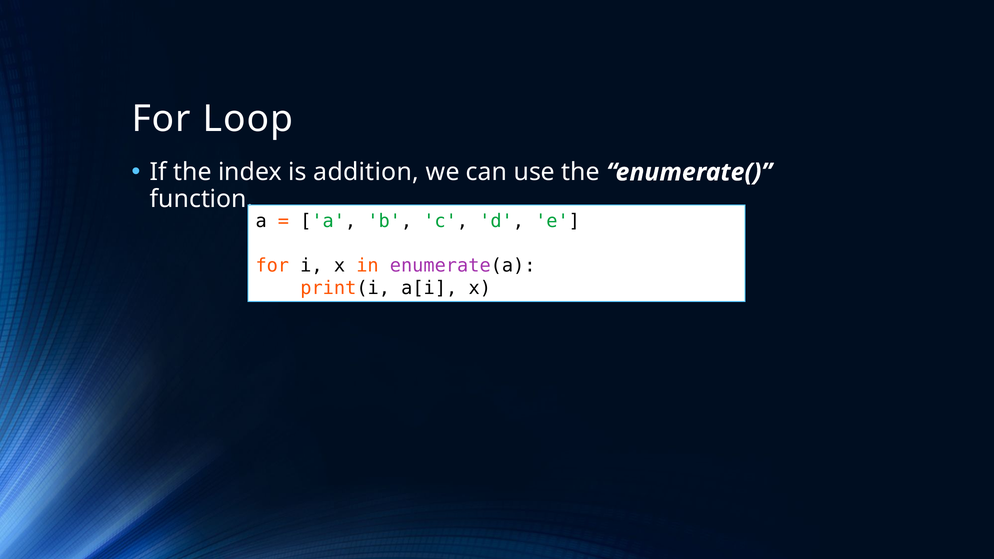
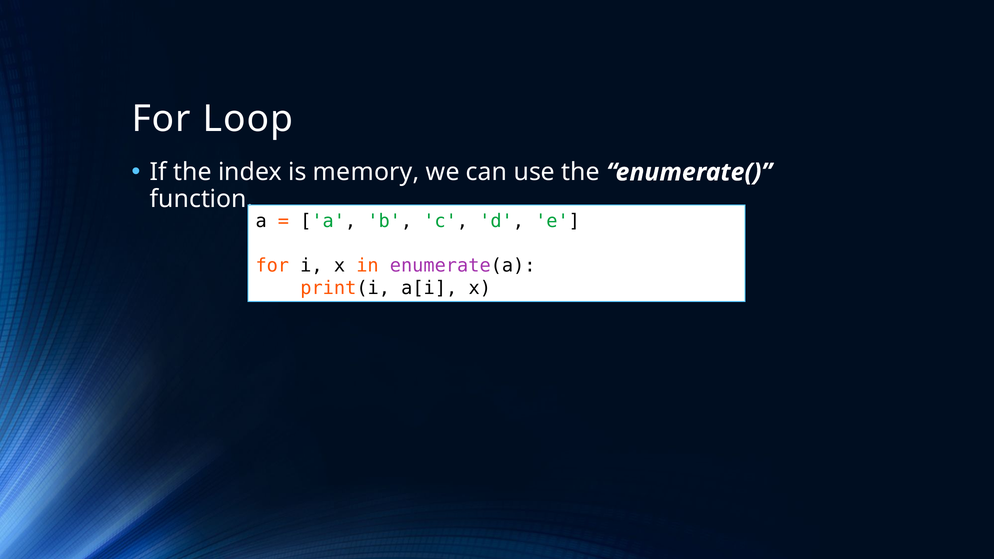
addition: addition -> memory (366, 172)
